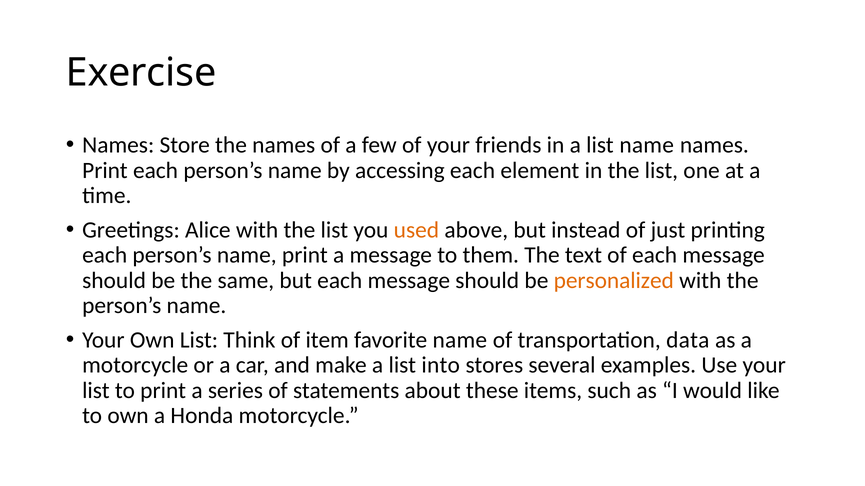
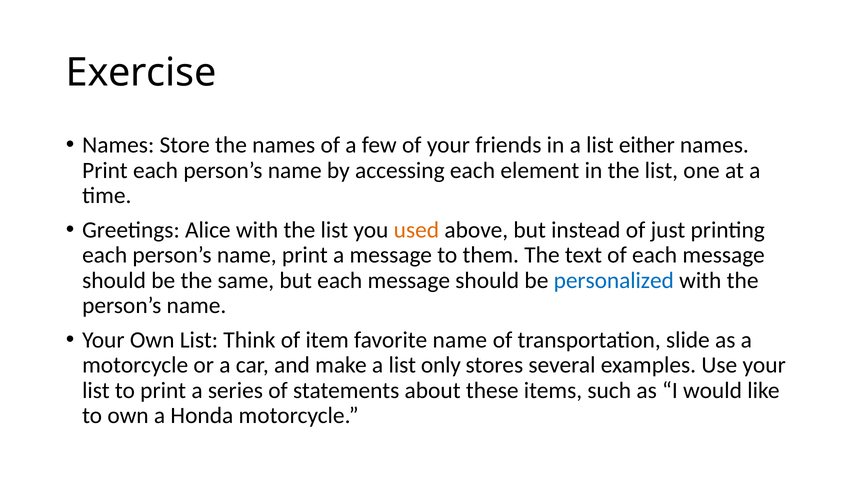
list name: name -> either (647, 145)
personalized colour: orange -> blue (614, 281)
data: data -> slide (688, 340)
into: into -> only (441, 366)
